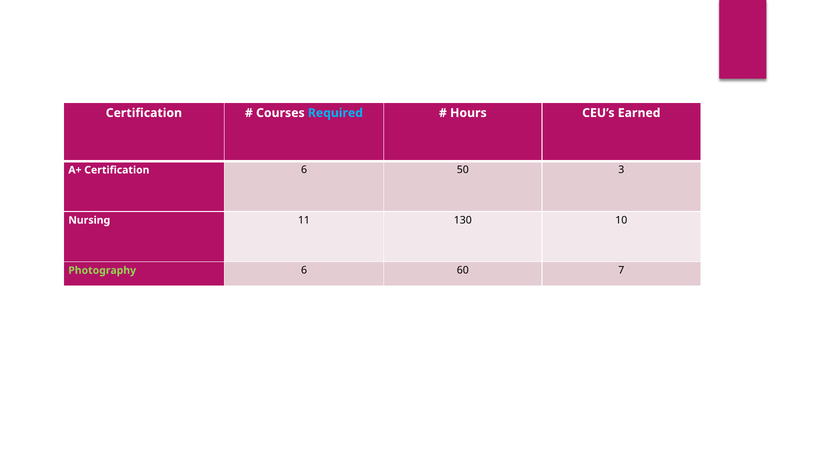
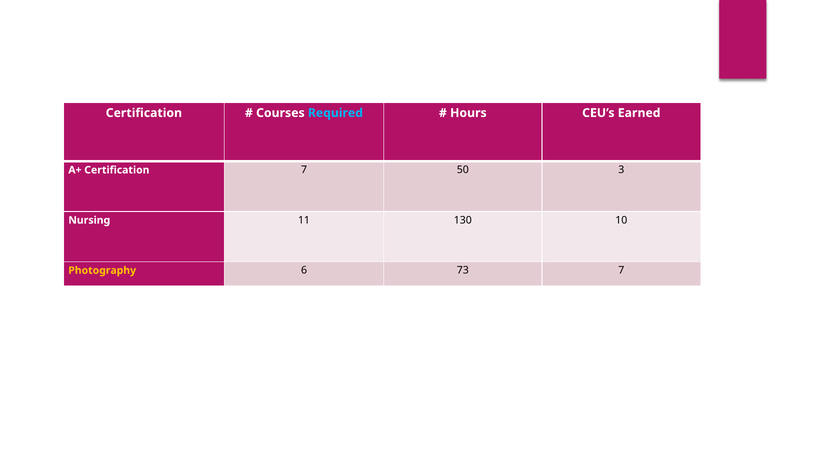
Certification 6: 6 -> 7 (304, 170)
Photography colour: light green -> yellow (102, 271)
60: 60 -> 73 (463, 271)
